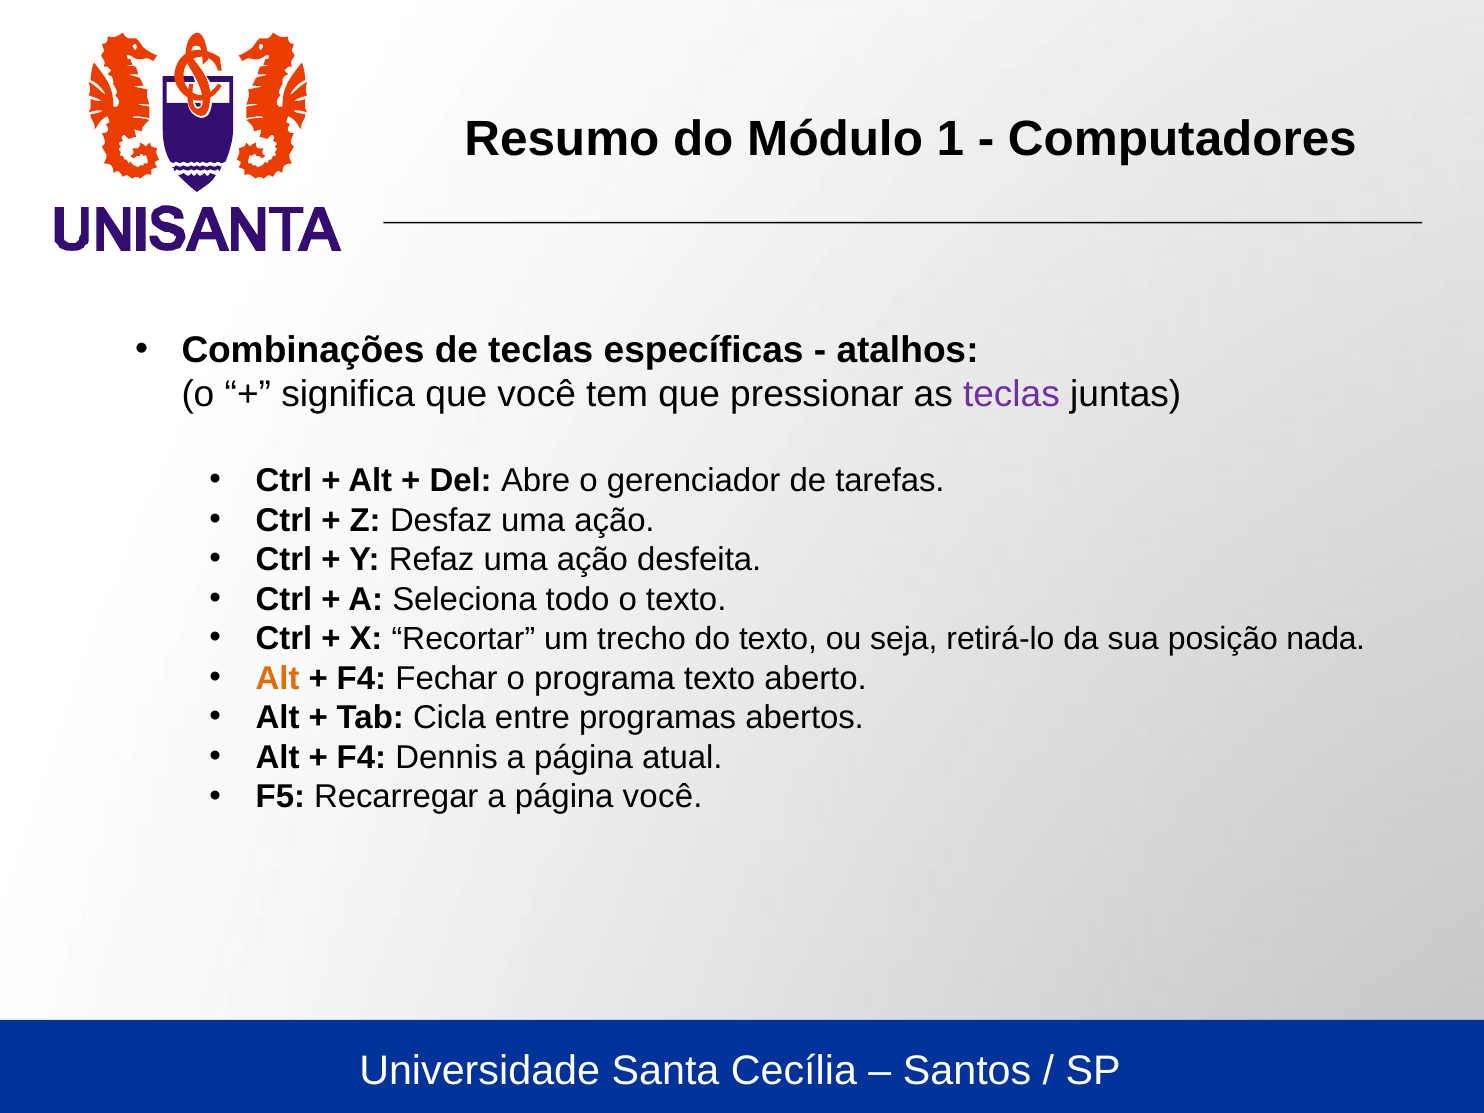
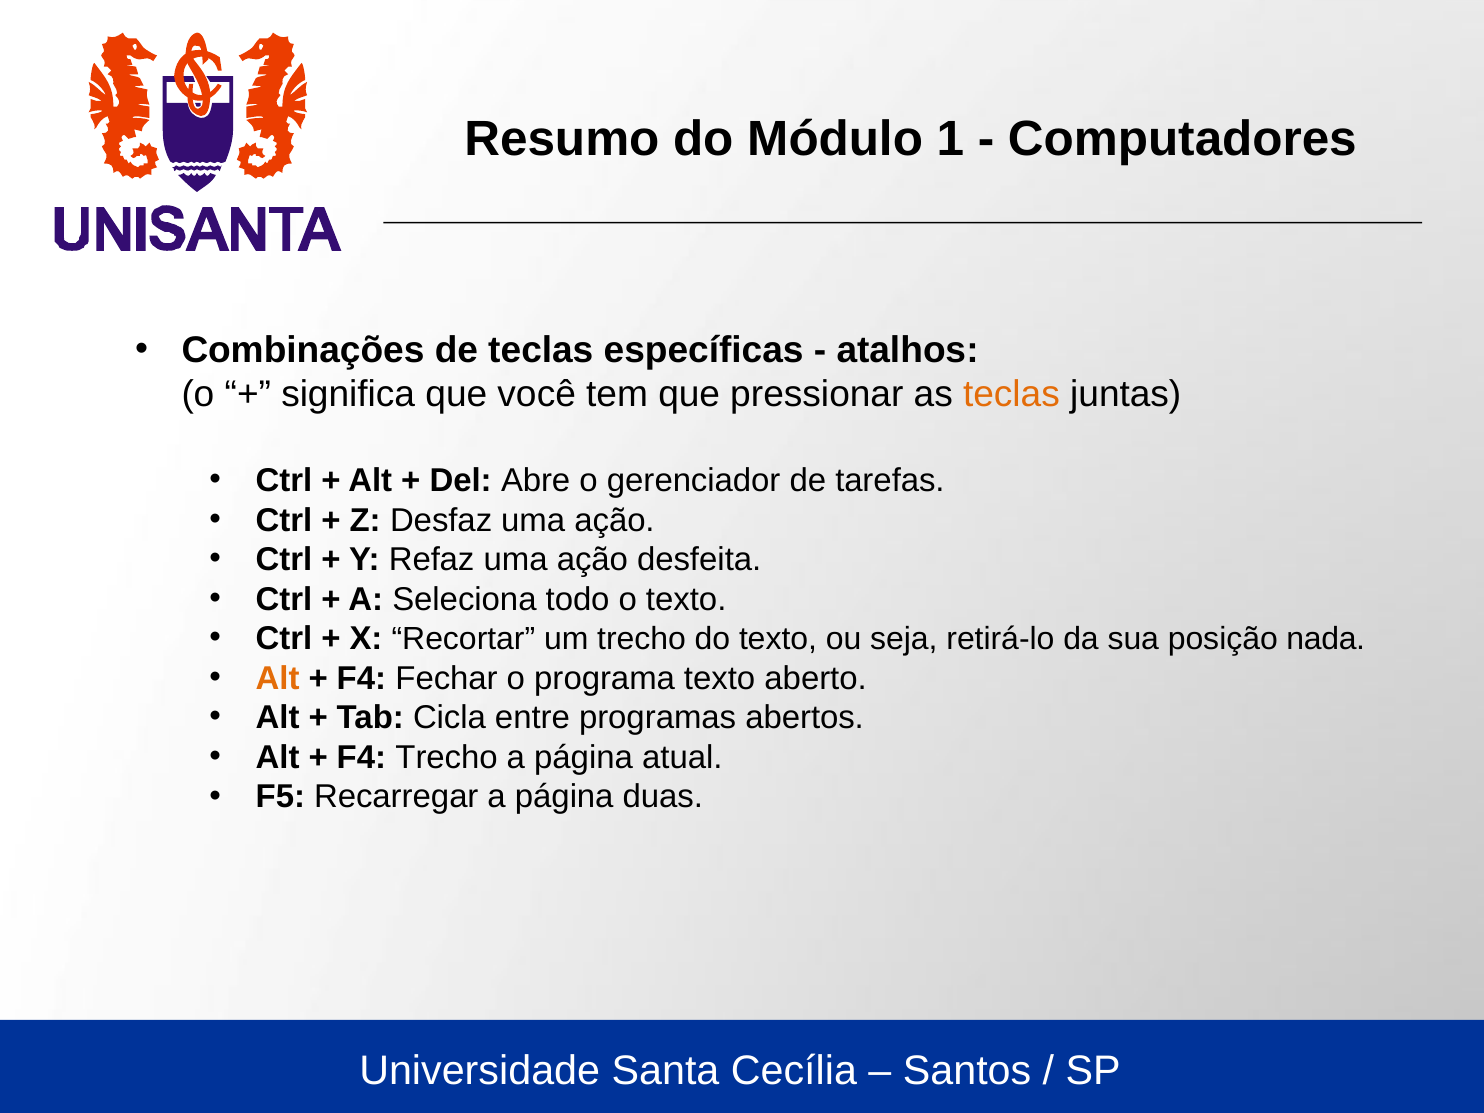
teclas colour: purple -> orange (1011, 394)
F4 Dennis: Dennis -> Trecho (447, 758)
página você: você -> duas (663, 797)
